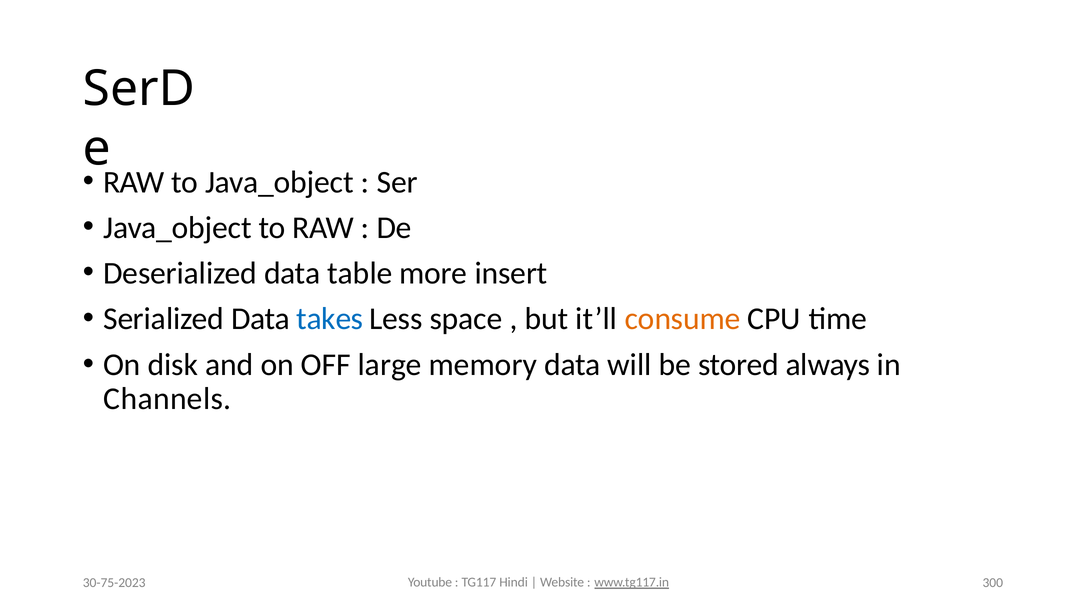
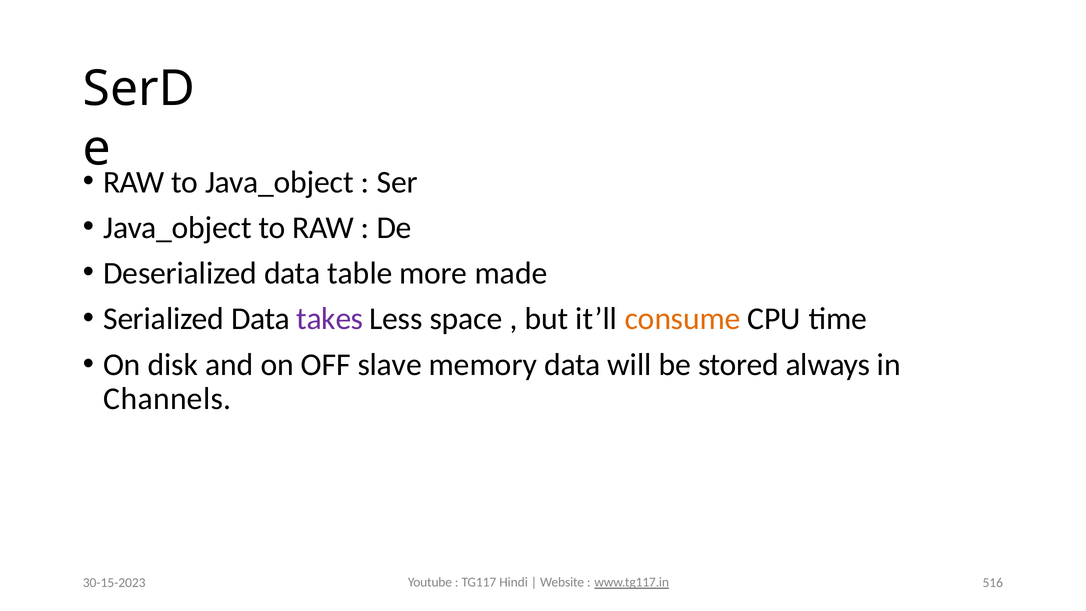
insert: insert -> made (511, 273)
takes colour: blue -> purple (330, 319)
large: large -> slave (390, 365)
30-75-2023: 30-75-2023 -> 30-15-2023 (114, 583)
300: 300 -> 516 (993, 583)
